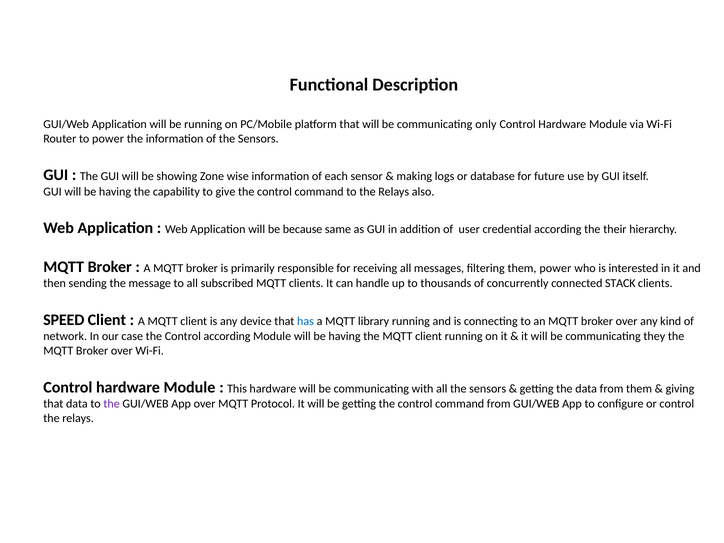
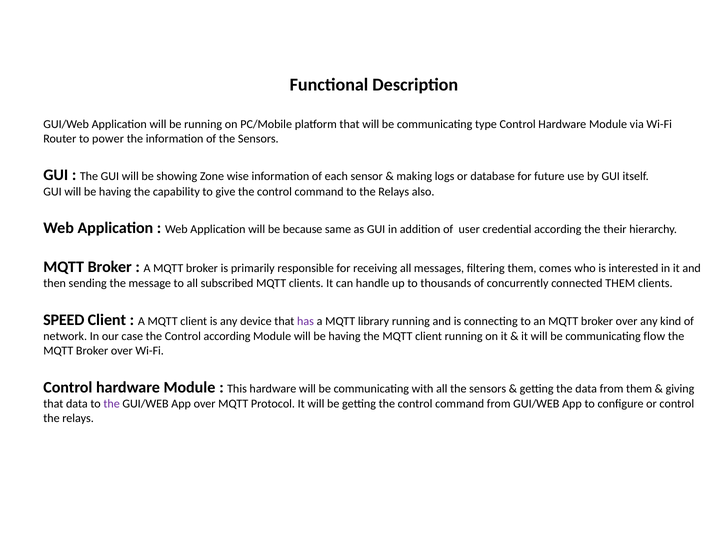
only: only -> type (486, 124)
them power: power -> comes (555, 268)
connected STACK: STACK -> THEM (620, 283)
has colour: blue -> purple (306, 321)
they: they -> flow (654, 336)
